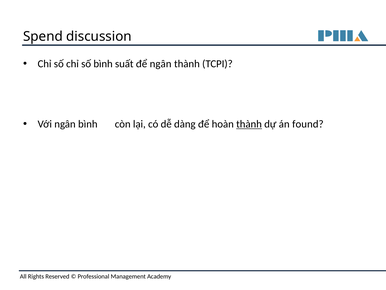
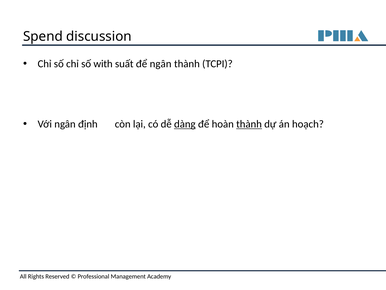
số bình: bình -> with (103, 64)
ngân bình: bình -> định (88, 124)
dàng underline: none -> present (185, 124)
found: found -> hoạch (308, 124)
